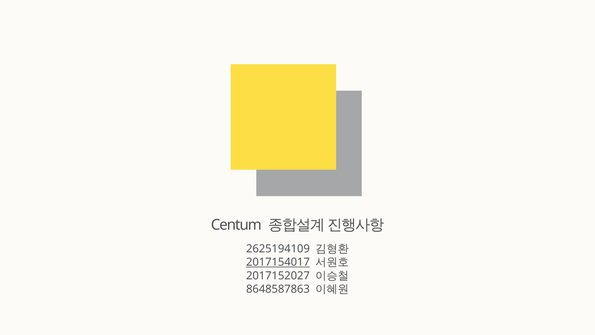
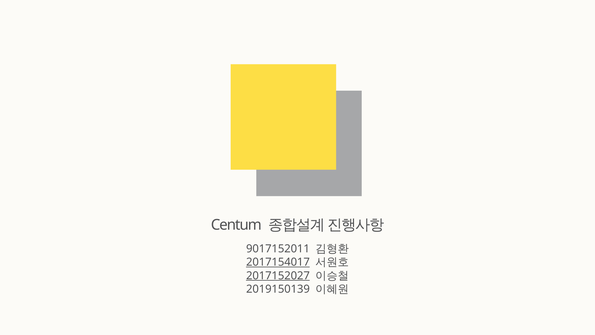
2625194109: 2625194109 -> 9017152011 (278, 249)
2017152027 underline: none -> present (278, 275)
8648587863: 8648587863 -> 2019150139 (278, 289)
